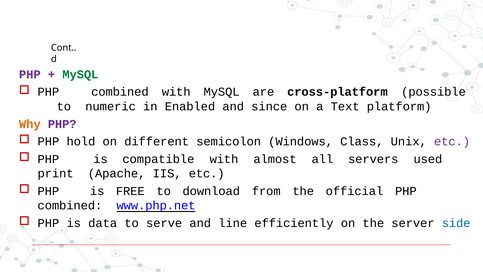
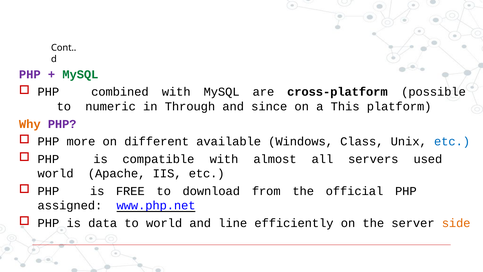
Enabled: Enabled -> Through (190, 106)
Text: Text -> This (345, 106)
hold: hold -> more (81, 141)
semicolon: semicolon -> available (229, 141)
etc colour: purple -> blue (452, 141)
print: print -> world (56, 173)
combined: combined -> assigned (70, 205)
to serve: serve -> world (164, 223)
side colour: blue -> orange (456, 223)
